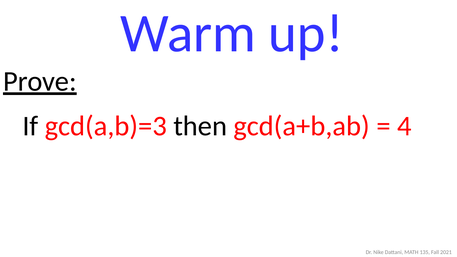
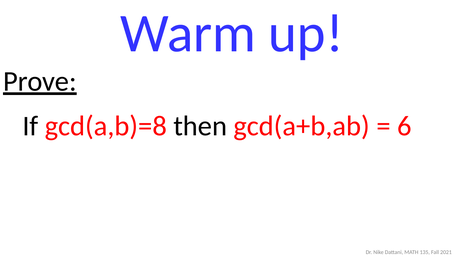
gcd(a,b)=3: gcd(a,b)=3 -> gcd(a,b)=8 (106, 126)
4: 4 -> 6 (404, 126)
